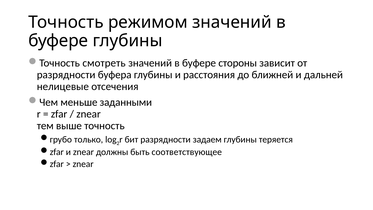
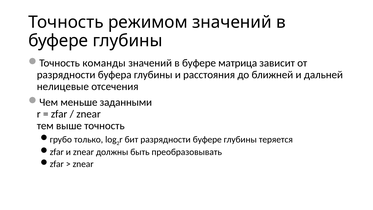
смотреть: смотреть -> команды (104, 63)
стороны: стороны -> матрица (238, 63)
разрядности задаем: задаем -> буфере (207, 140)
соответствующее: соответствующее -> преобразовывать (187, 152)
